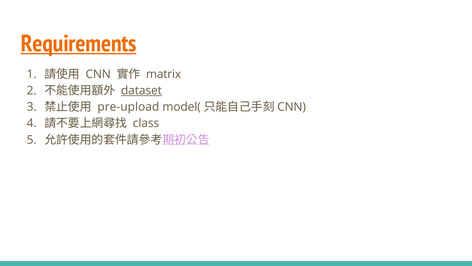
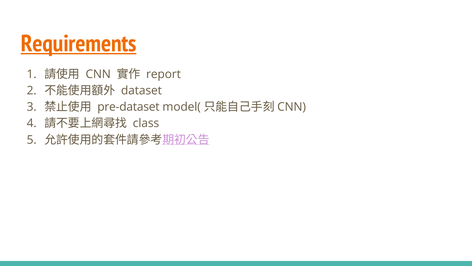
matrix: matrix -> report (164, 74)
dataset underline: present -> none (141, 90)
pre-upload: pre-upload -> pre-dataset (128, 107)
